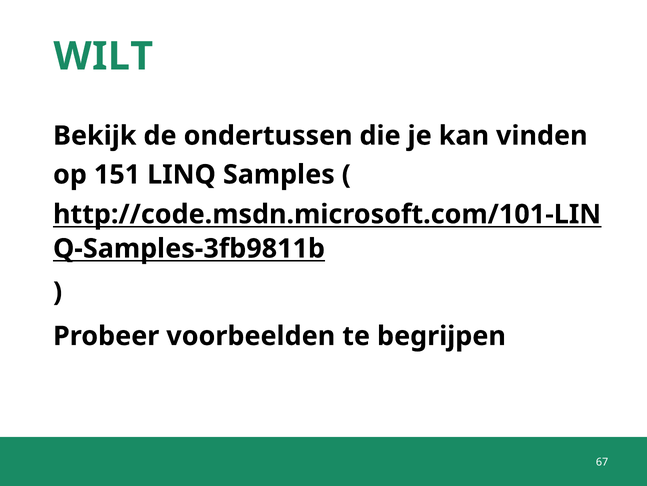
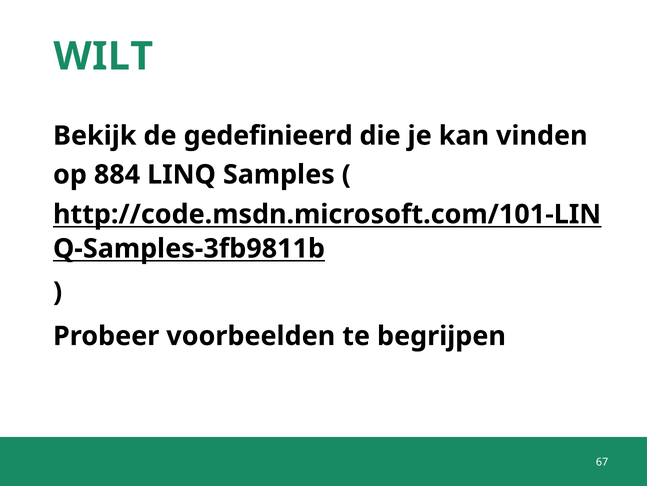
ondertussen: ondertussen -> gedefinieerd (268, 136)
151: 151 -> 884 (117, 174)
